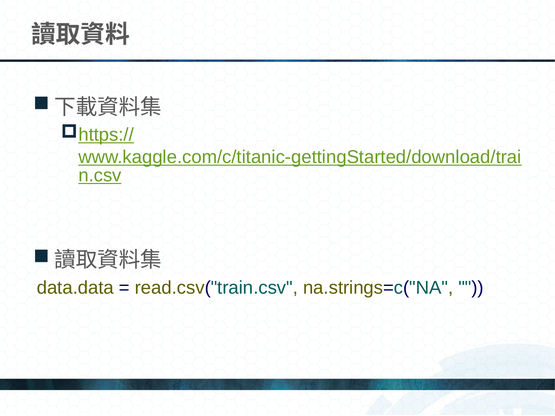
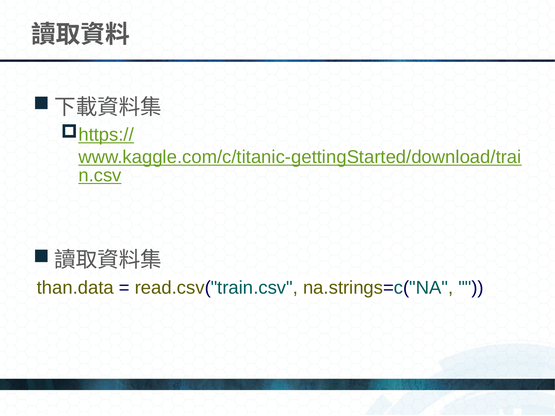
data.data: data.data -> than.data (75, 288)
